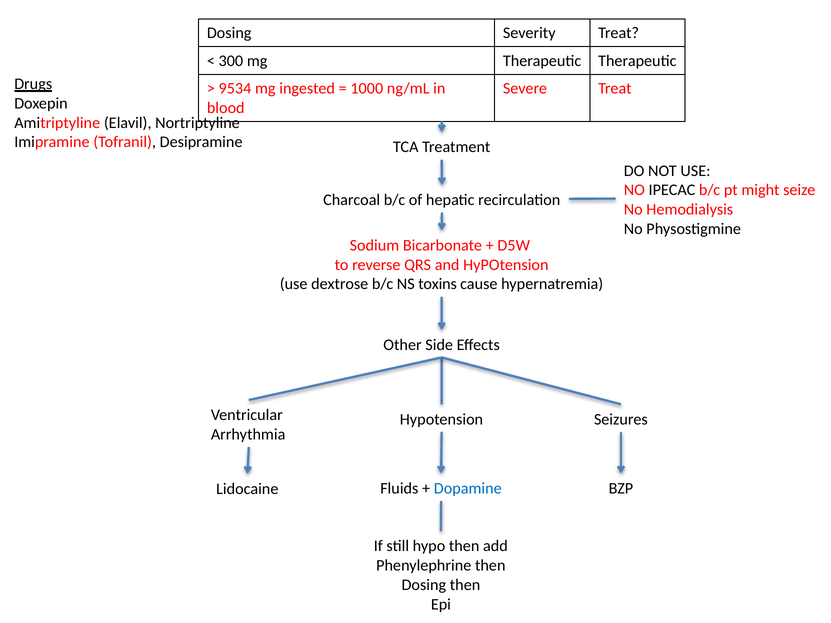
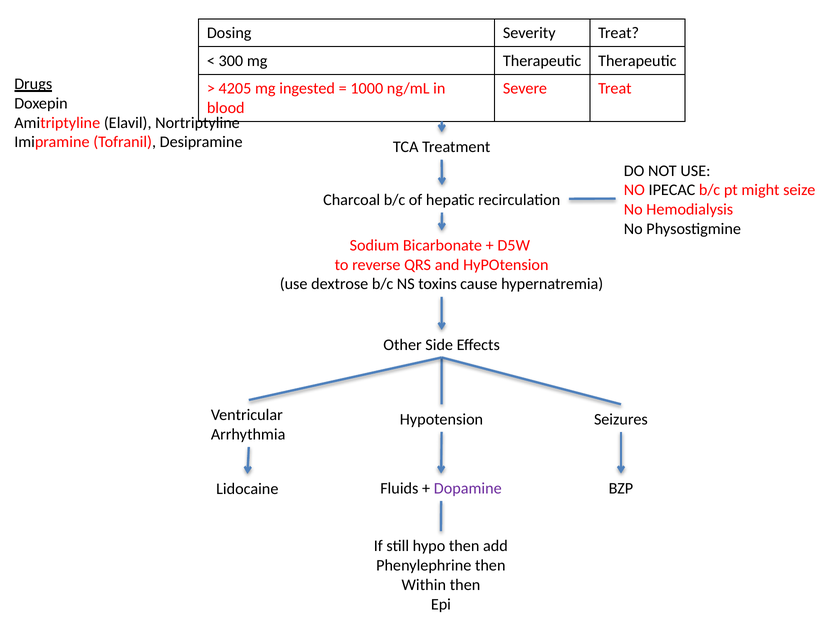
9534: 9534 -> 4205 (235, 88)
Dopamine colour: blue -> purple (468, 489)
Dosing: Dosing -> Within (424, 585)
